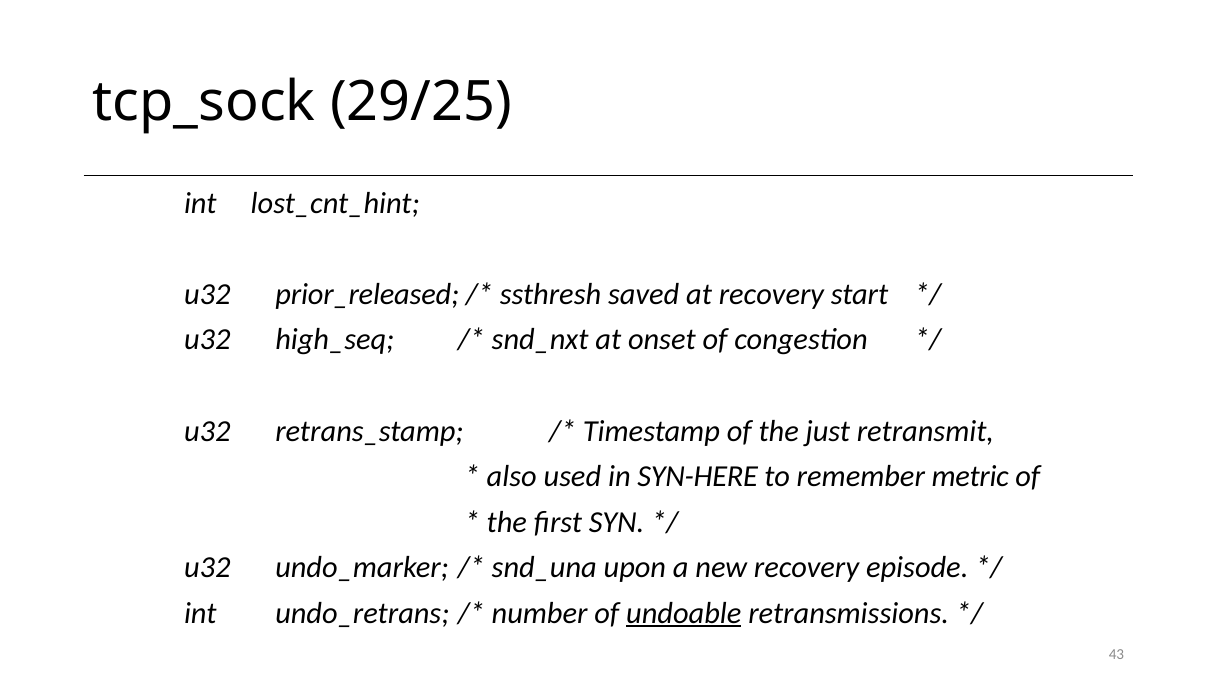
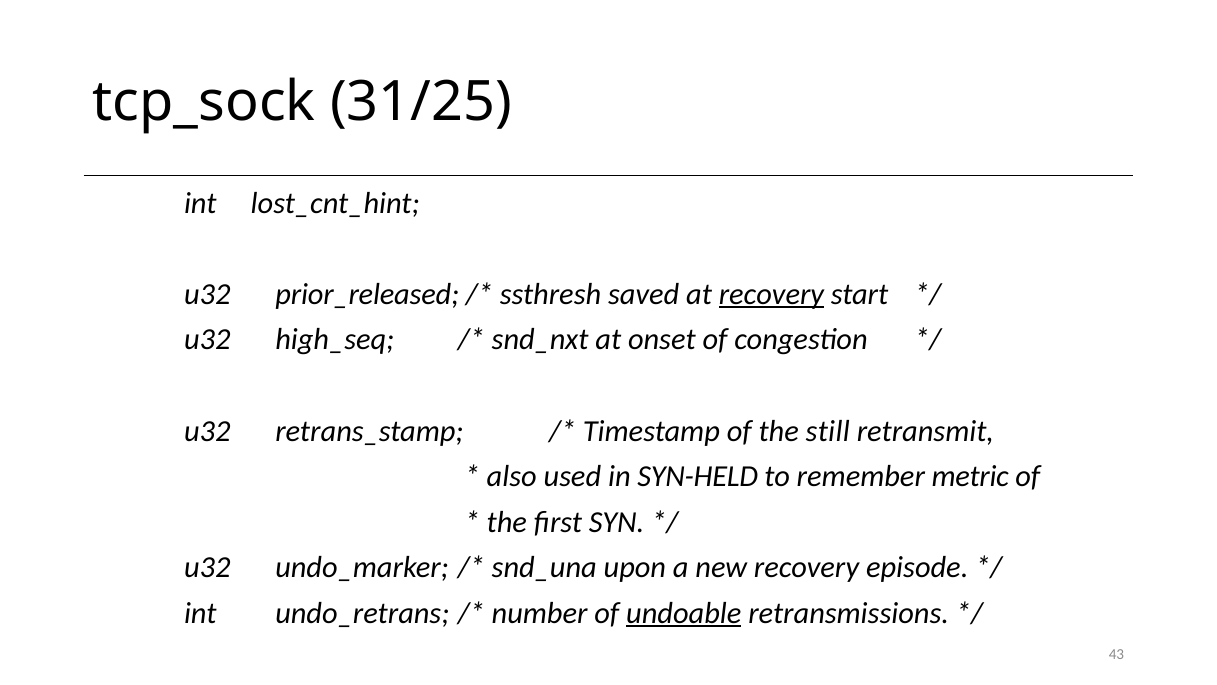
29/25: 29/25 -> 31/25 (421, 102)
recovery underline: none -> present (771, 294)
just: just -> still (828, 431)
SYN-HERE: SYN-HERE -> SYN-HELD (698, 476)
